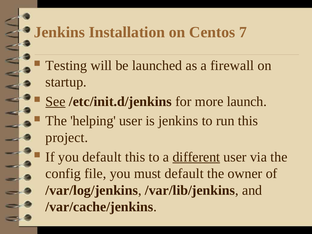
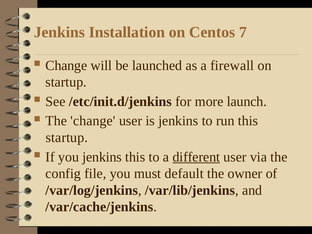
Testing: Testing -> Change (66, 65)
See underline: present -> none (55, 101)
The helping: helping -> change (93, 121)
project: project -> startup (67, 138)
you default: default -> jenkins (102, 157)
